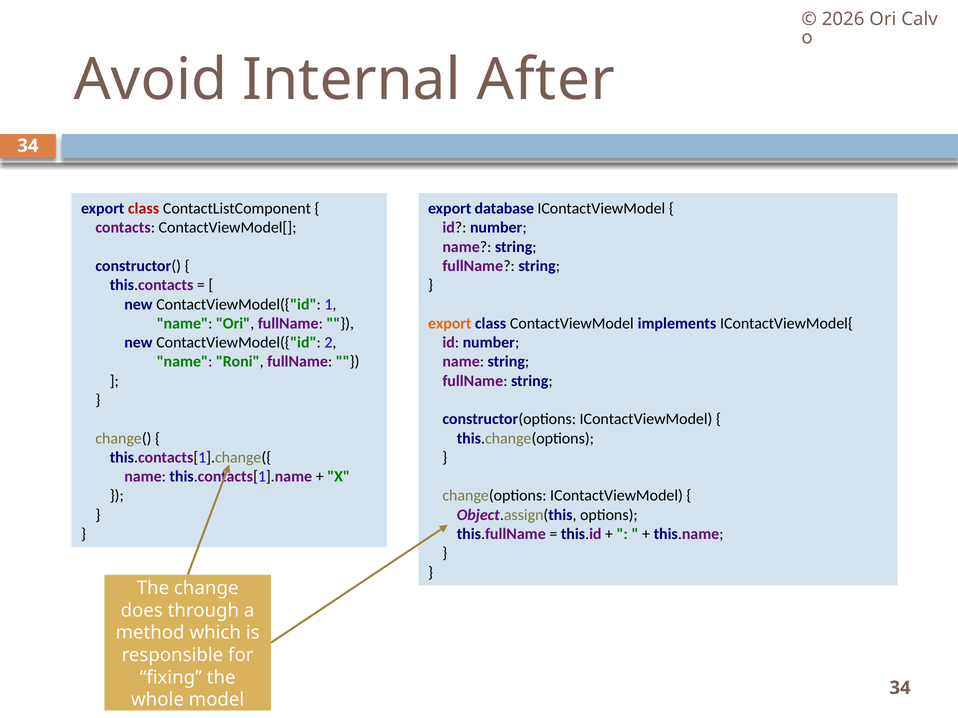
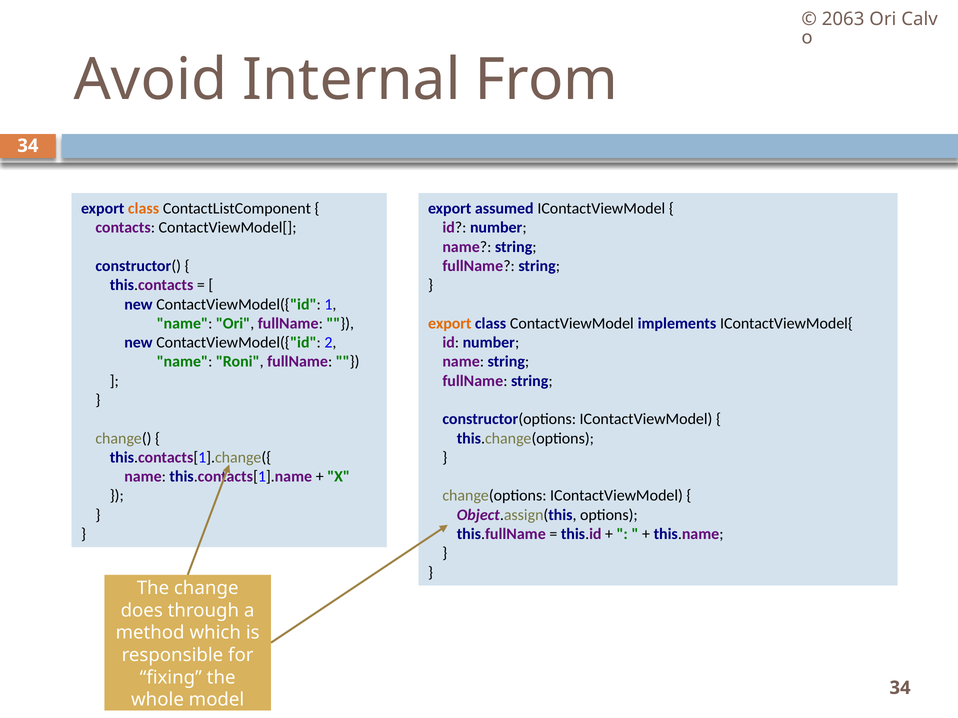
2026: 2026 -> 2063 (843, 19)
After: After -> From (546, 80)
class colour: red -> orange (144, 209)
database: database -> assumed (504, 209)
